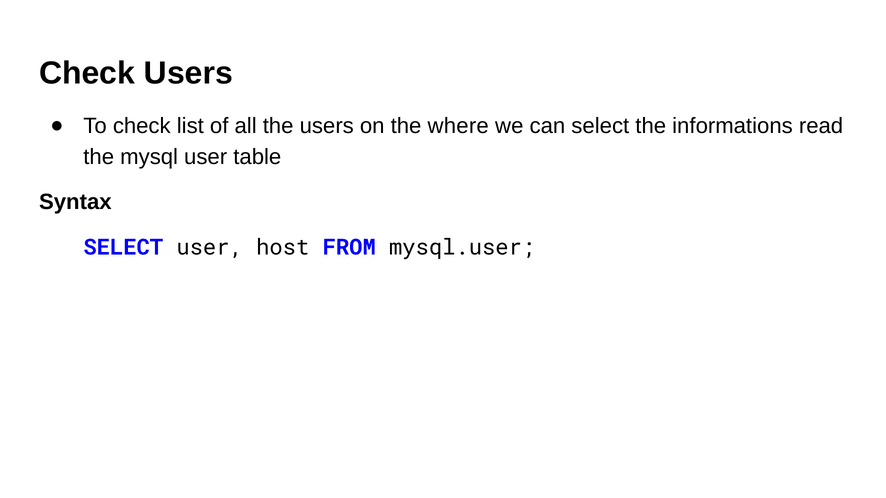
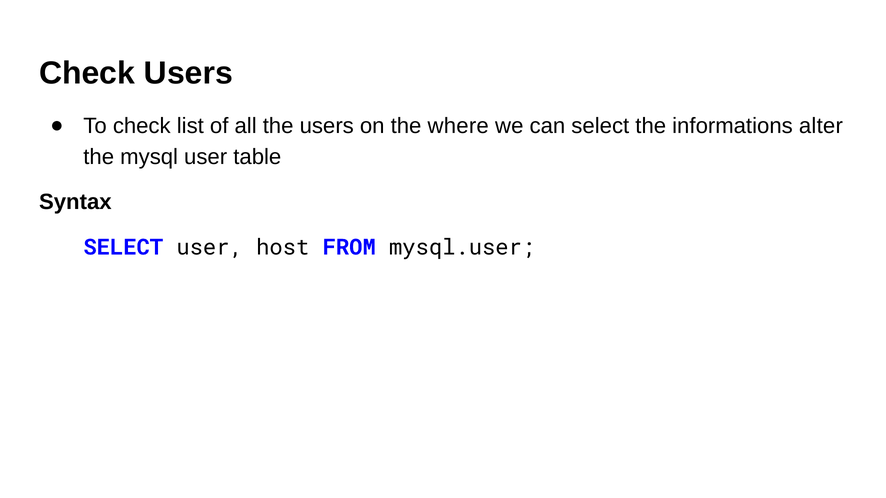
read: read -> alter (821, 126)
